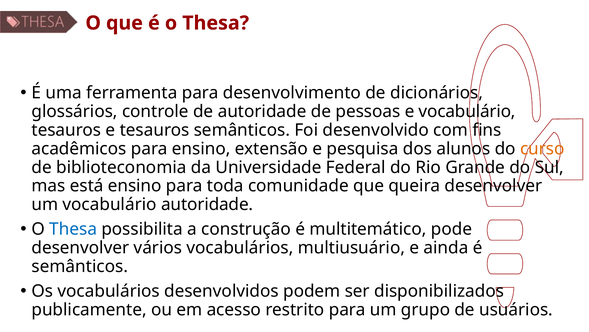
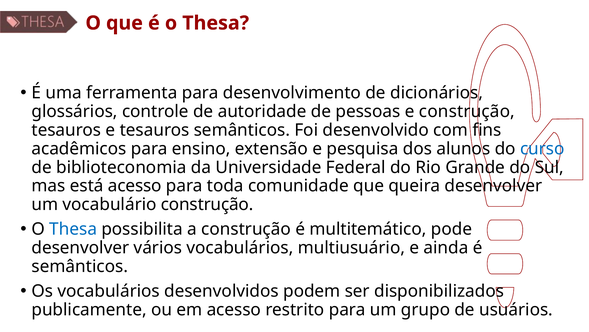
e vocabulário: vocabulário -> construção (467, 111)
curso colour: orange -> blue (542, 148)
está ensino: ensino -> acesso (135, 186)
vocabulário autoridade: autoridade -> construção (207, 204)
